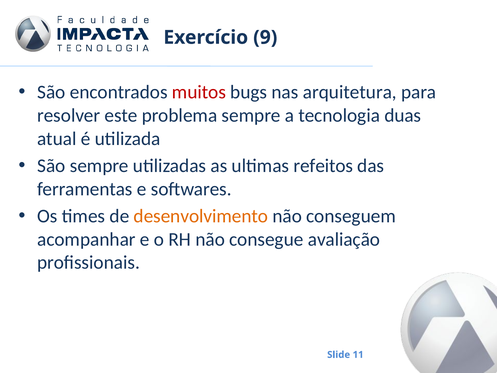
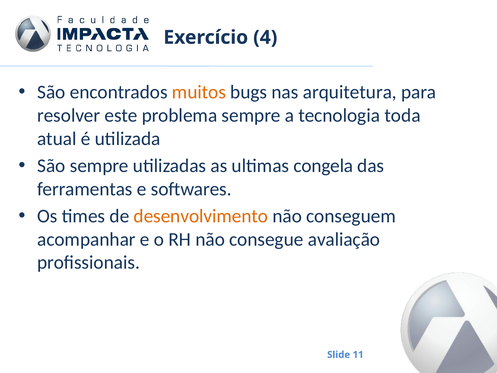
9: 9 -> 4 (265, 37)
muitos colour: red -> orange (199, 92)
duas: duas -> toda (403, 115)
refeitos: refeitos -> congela (323, 166)
